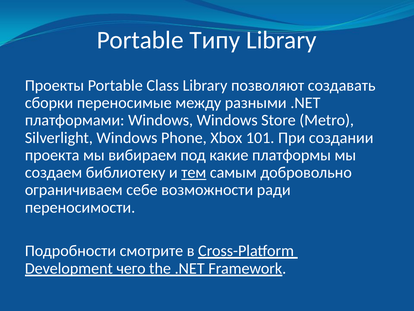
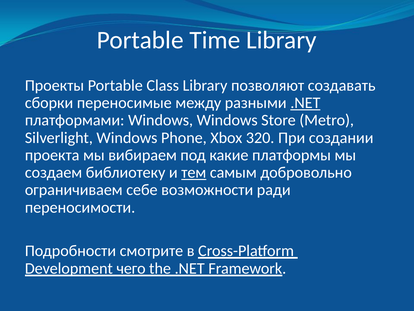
Типу: Типу -> Time (215, 40)
.NET underline: none -> present (305, 103)
101: 101 -> 320 (260, 137)
